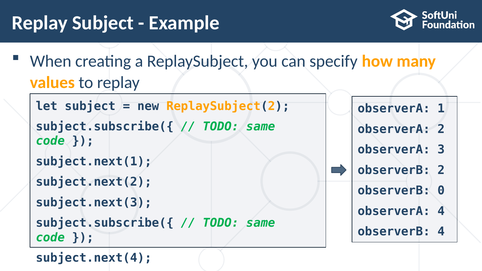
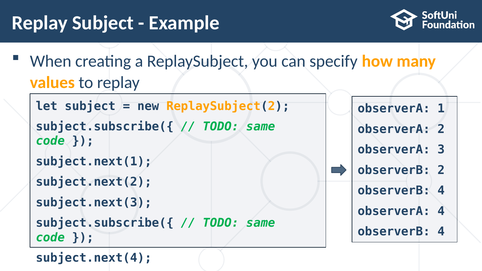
0: 0 -> 4 (441, 191)
